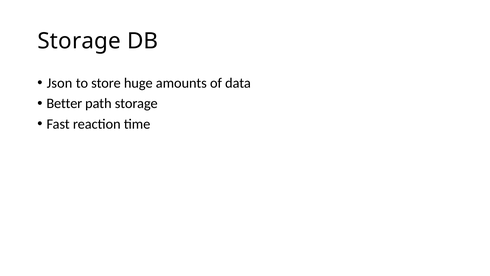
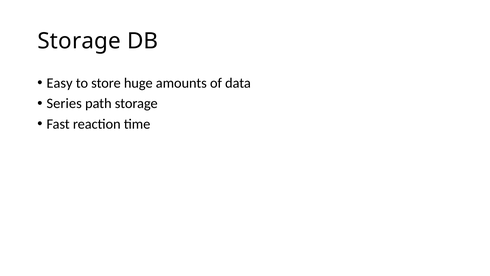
Json: Json -> Easy (60, 83)
Better: Better -> Series (64, 103)
